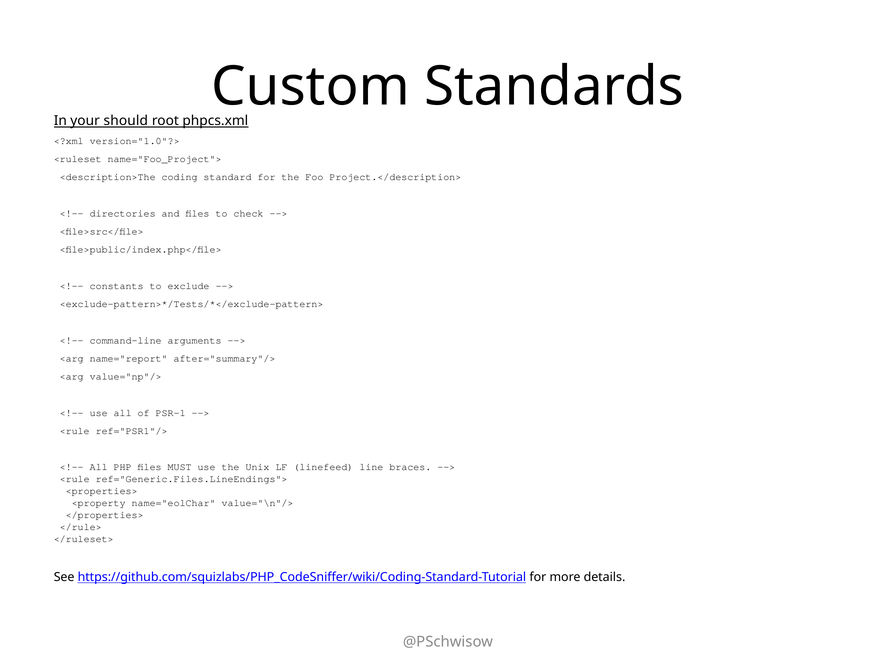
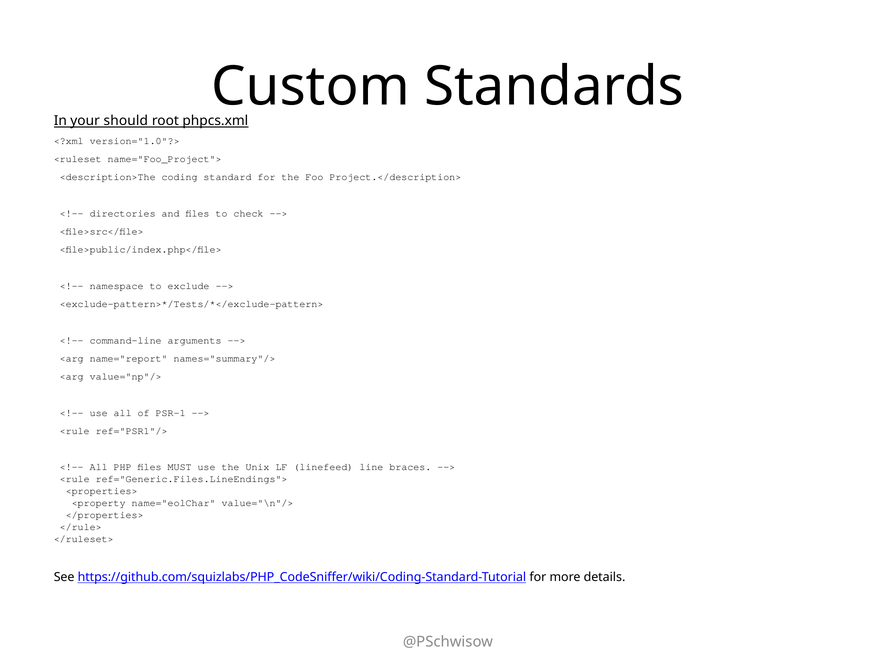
constants: constants -> namespace (117, 286)
after="summary"/>: after="summary"/> -> names="summary"/> (224, 358)
